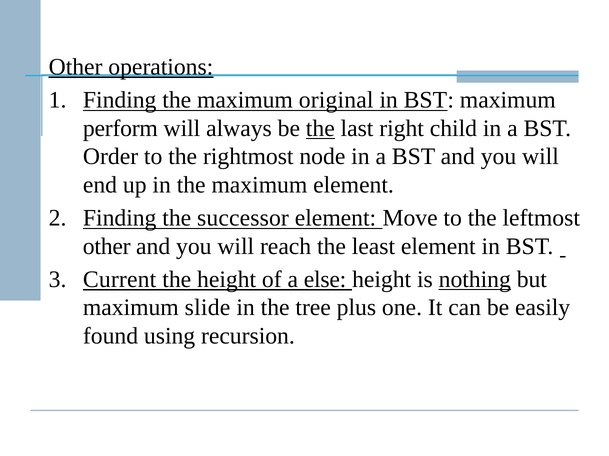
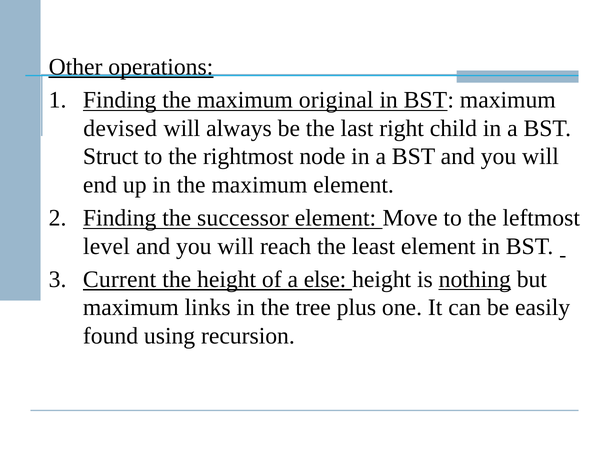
perform: perform -> devised (120, 129)
the underline: present -> none (320, 129)
Order: Order -> Struct (111, 157)
other: other -> level (106, 247)
slide: slide -> links (208, 308)
